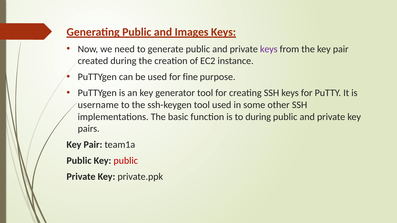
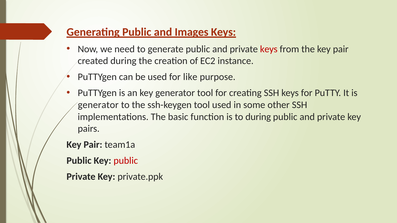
keys colour: purple -> red (269, 49)
fine: fine -> like (190, 77)
username: username -> generator (98, 105)
